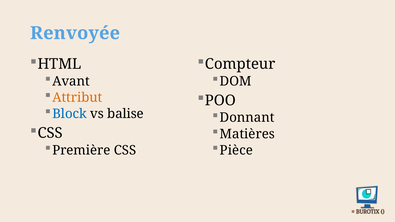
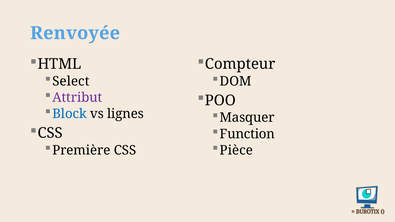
Avant: Avant -> Select (71, 81)
Attribut colour: orange -> purple (77, 98)
balise: balise -> lignes (126, 114)
Donnant: Donnant -> Masquer (247, 118)
Matières: Matières -> Function (247, 134)
